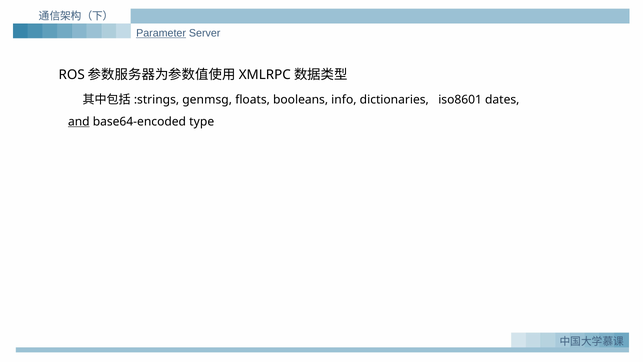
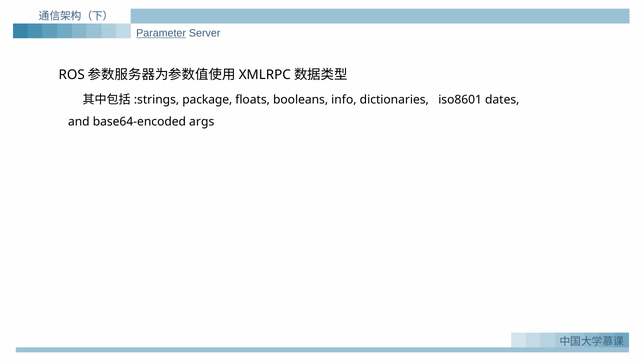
genmsg: genmsg -> package (207, 99)
and underline: present -> none (79, 121)
type: type -> args (202, 121)
